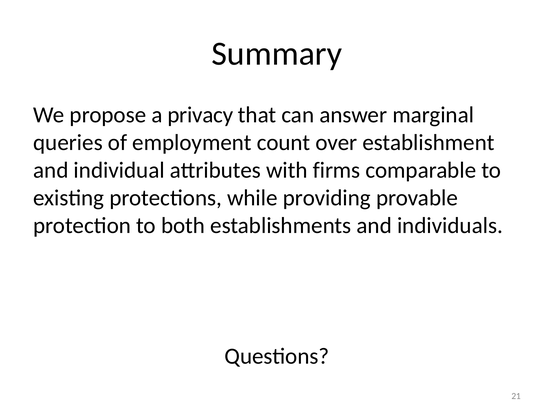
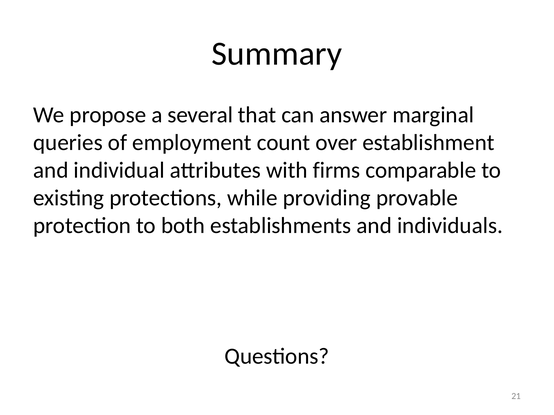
privacy: privacy -> several (200, 115)
